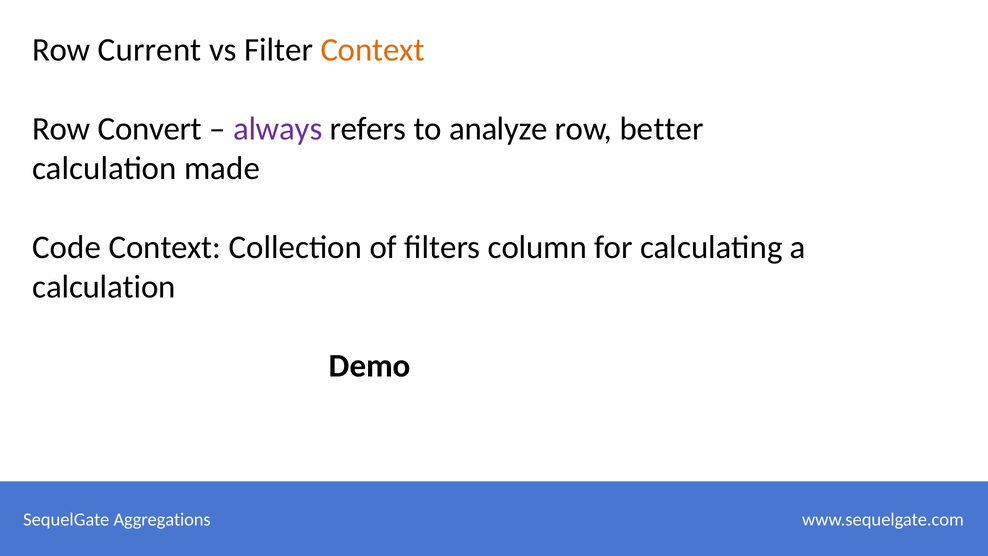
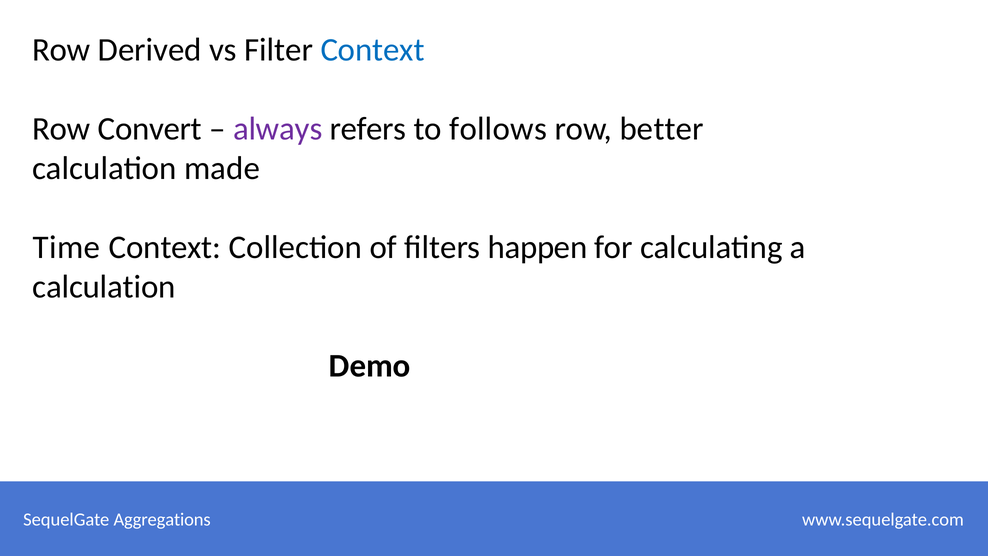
Current: Current -> Derived (150, 50)
Context colour: orange -> blue (373, 50)
analyze: analyze -> follows (498, 129)
Code: Code -> Time (67, 247)
column: column -> happen (537, 247)
